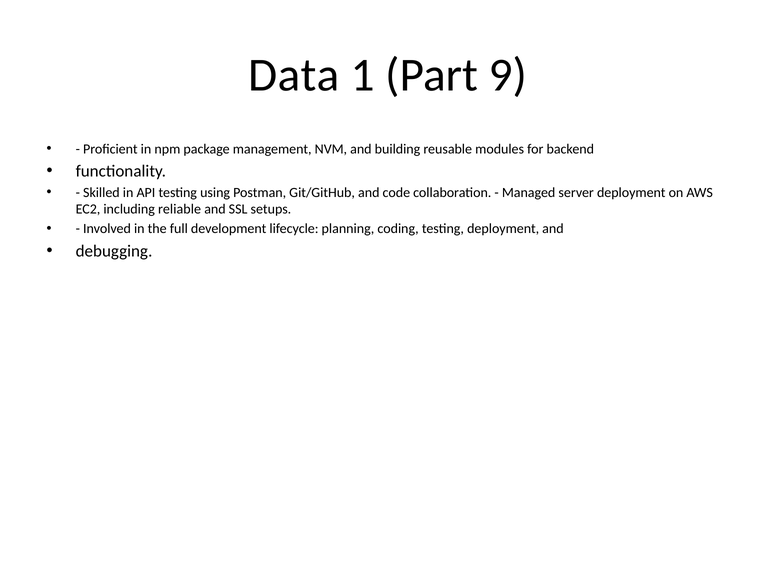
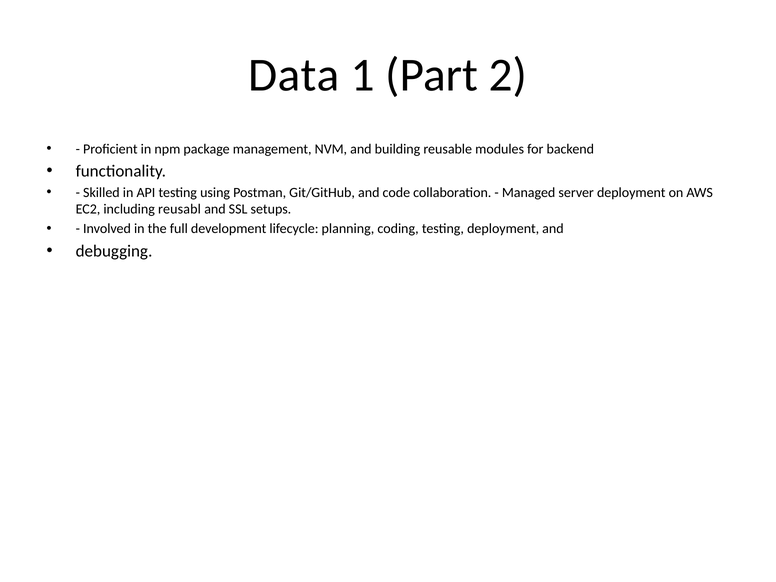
9: 9 -> 2 (508, 75)
reliable: reliable -> reusabl (179, 209)
